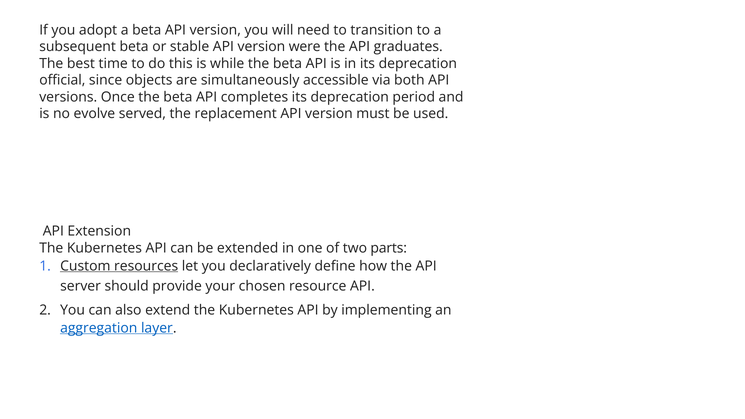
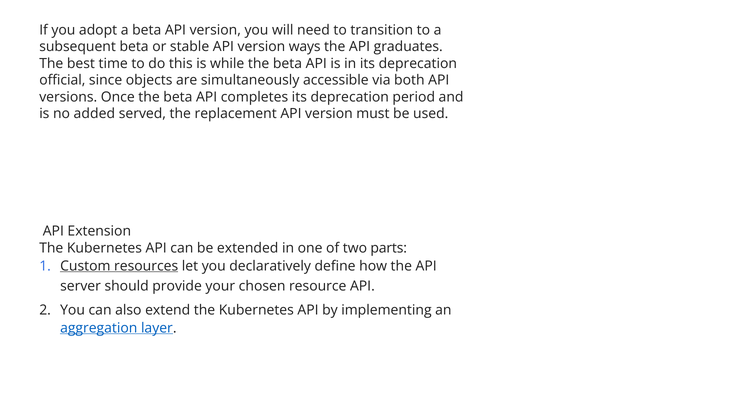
were: were -> ways (305, 47)
evolve: evolve -> added (94, 114)
